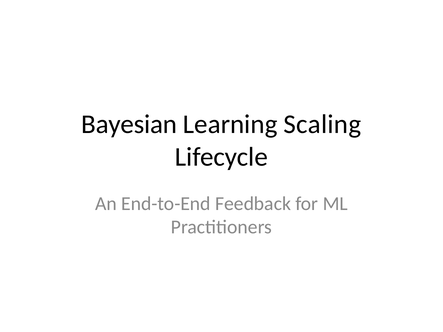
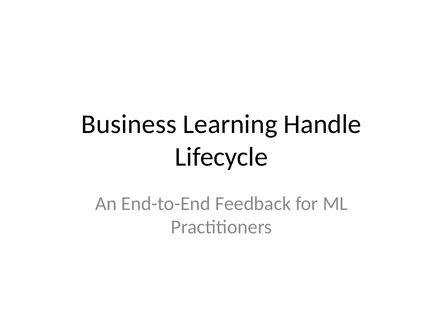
Bayesian: Bayesian -> Business (129, 124)
Scaling: Scaling -> Handle (322, 124)
